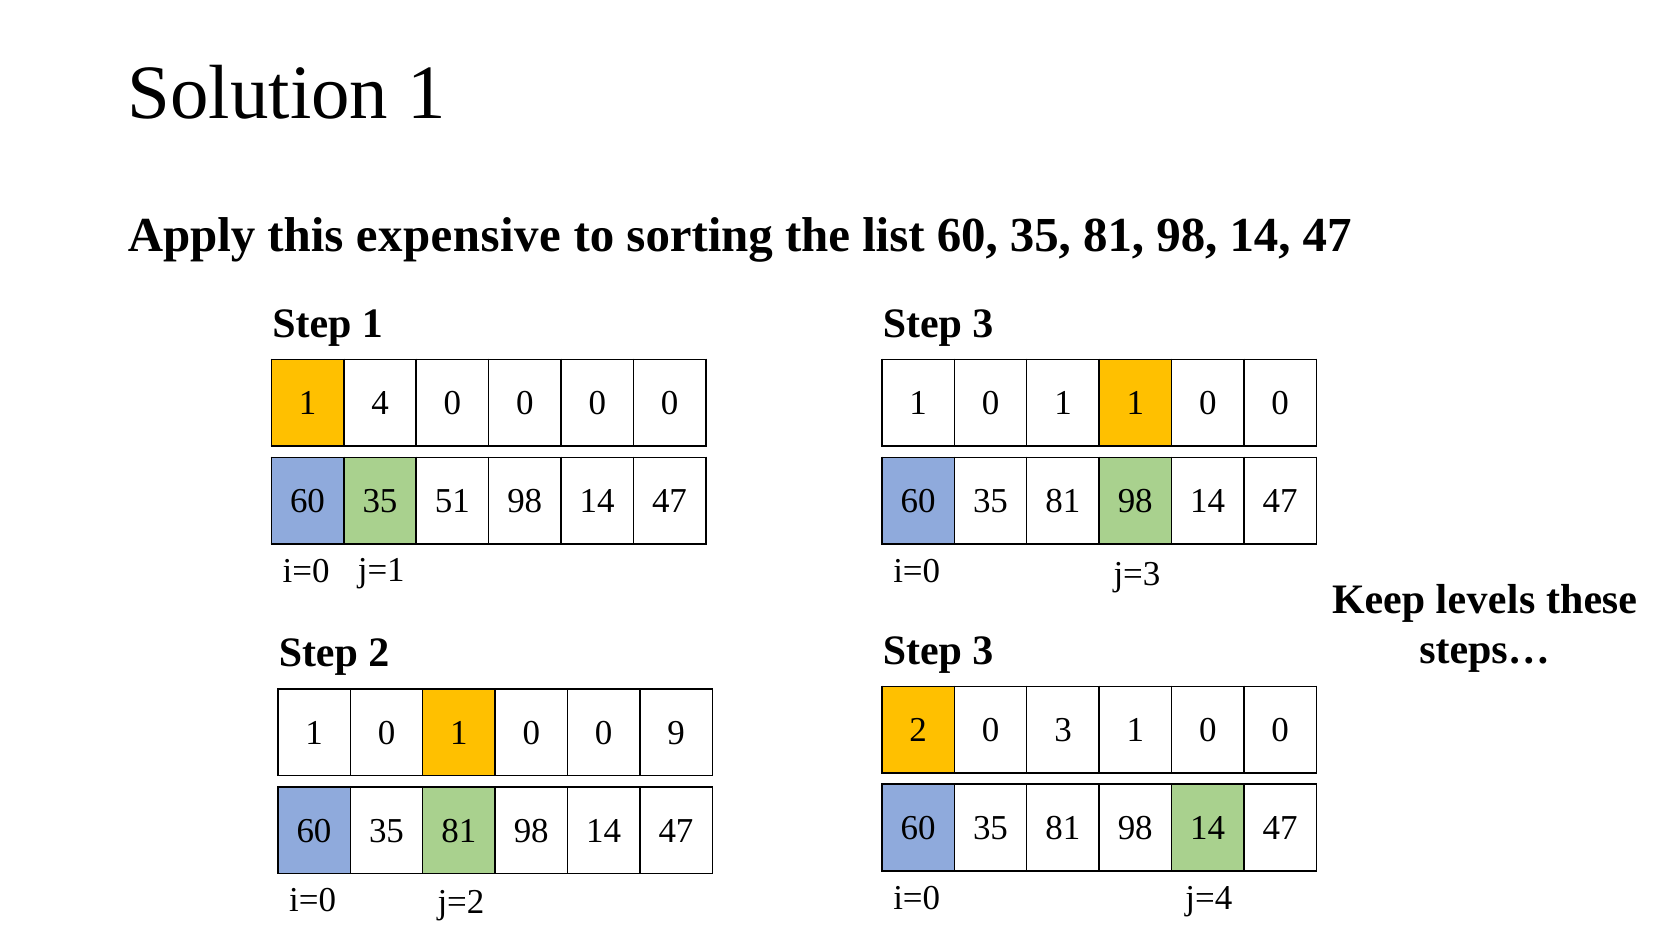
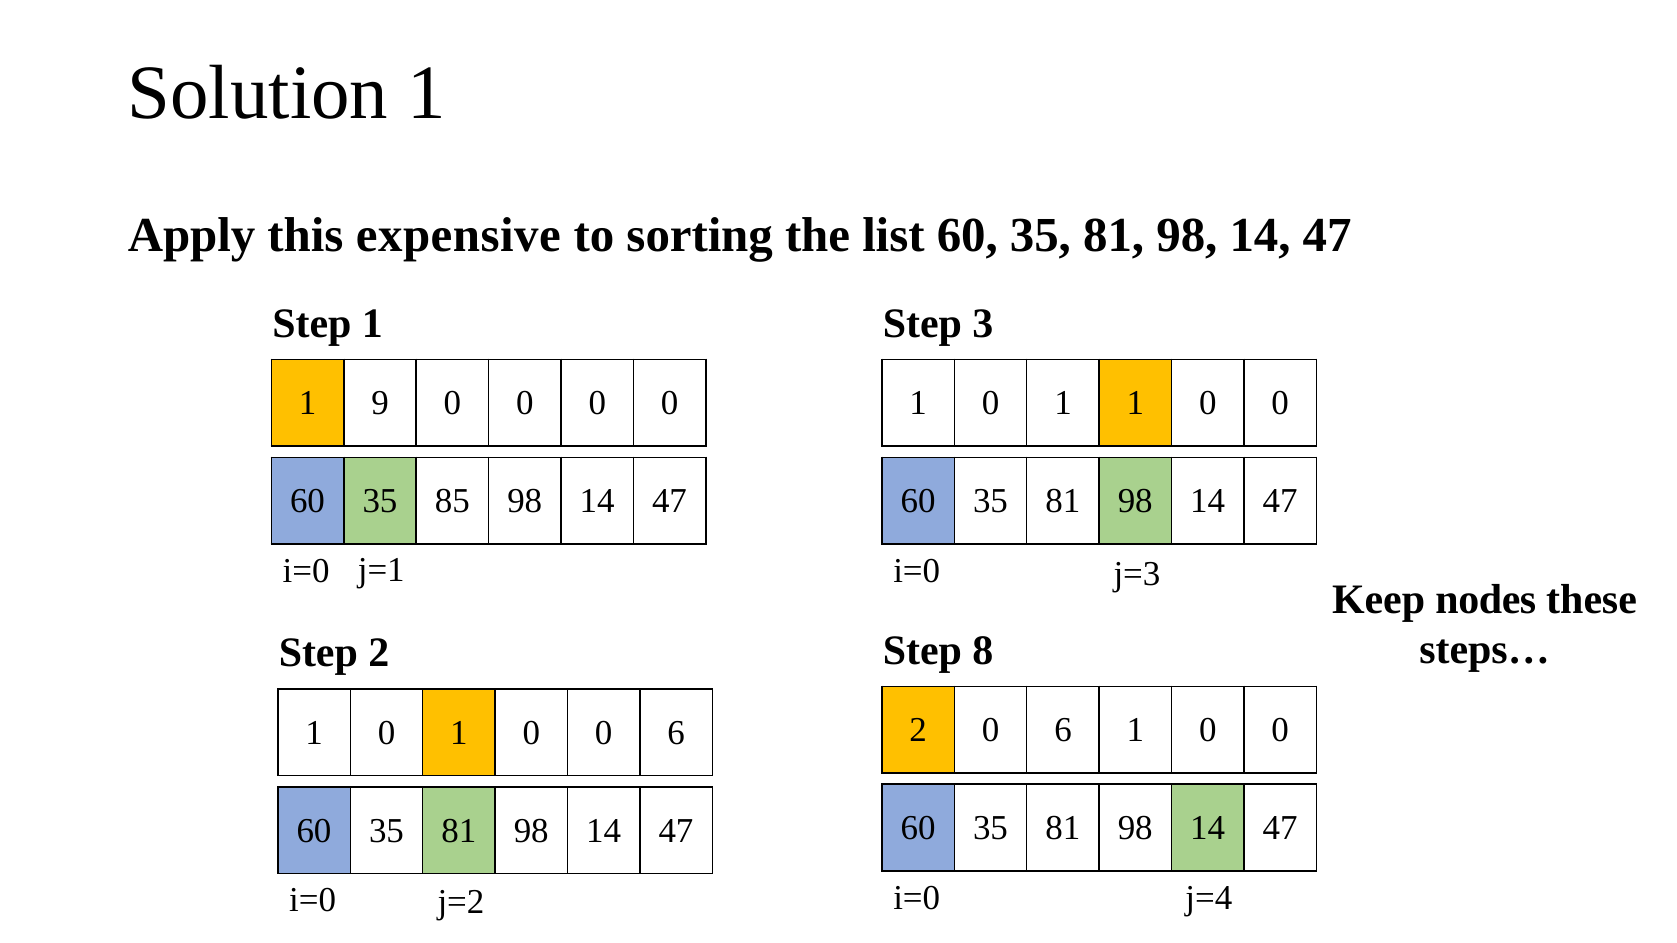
4: 4 -> 9 (380, 403)
51: 51 -> 85 (452, 501)
levels: levels -> nodes (1486, 600)
3: 3 -> 8 (983, 650)
2 0 3: 3 -> 6 (1063, 730)
0 0 9: 9 -> 6 (676, 733)
